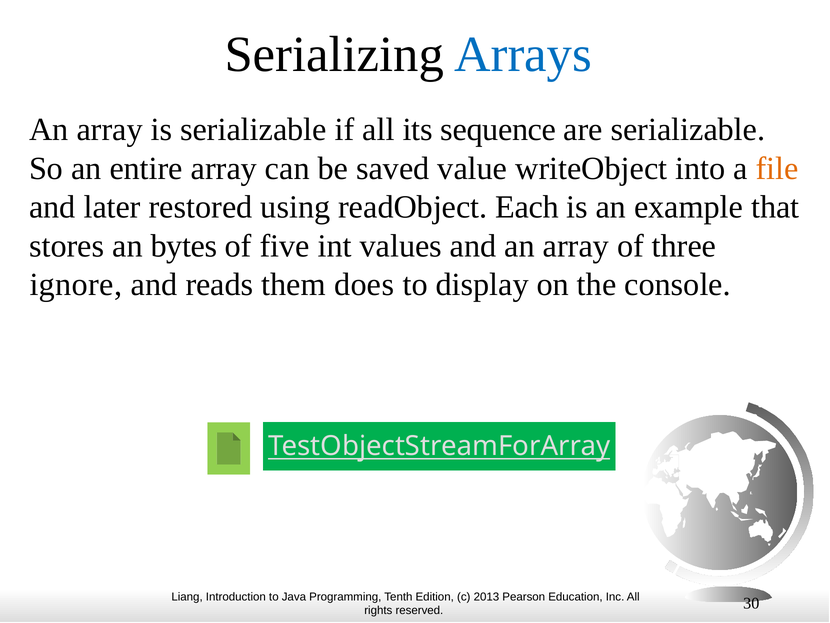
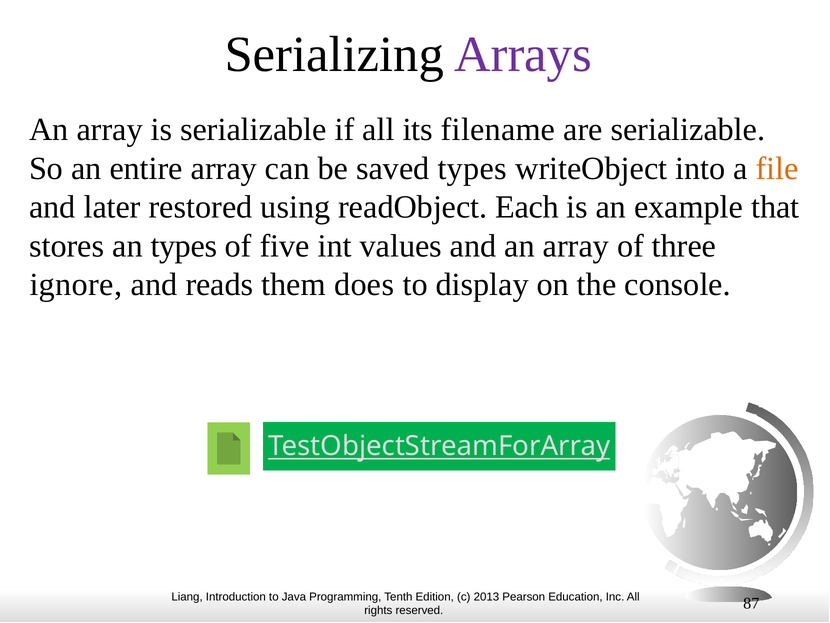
Arrays colour: blue -> purple (523, 55)
sequence: sequence -> filename (498, 130)
saved value: value -> types (472, 168)
an bytes: bytes -> types (184, 246)
30: 30 -> 87 (751, 603)
